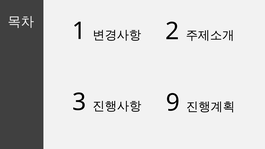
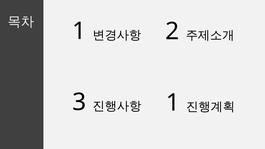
9: 9 -> 1 (173, 103)
